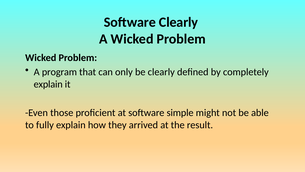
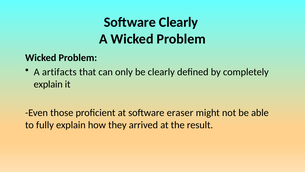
program: program -> artifacts (59, 72)
simple: simple -> eraser (180, 112)
